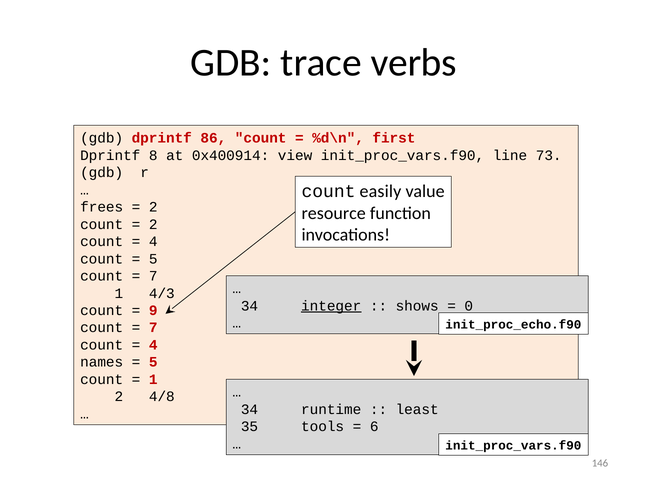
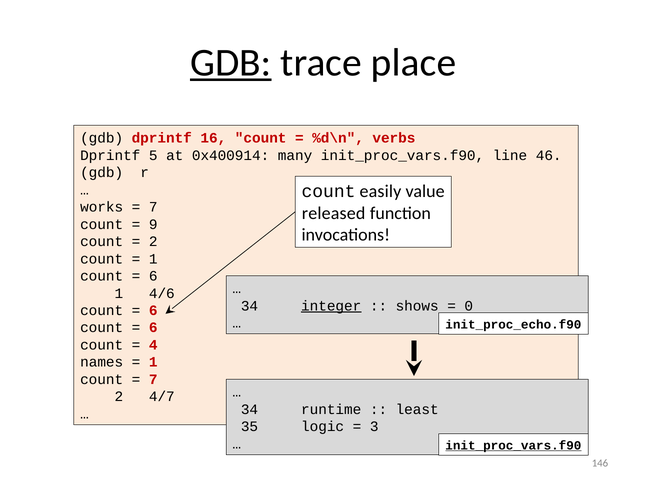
GDB underline: none -> present (231, 63)
verbs: verbs -> place (414, 63)
86: 86 -> 16 (213, 138)
first: first -> verbs (394, 138)
8: 8 -> 5 (153, 155)
view: view -> many (295, 155)
73: 73 -> 46 (549, 155)
frees: frees -> works (102, 207)
2: 2 -> 7 (153, 207)
resource: resource -> released (334, 213)
2: 2 -> 9 (153, 224)
4: 4 -> 2 (153, 242)
5: 5 -> 1 (153, 259)
7: 7 -> 6 (153, 276)
4/3: 4/3 -> 4/6 (162, 293)
9: 9 -> 6 (153, 311)
7: 7 -> 6 (153, 328)
5: 5 -> 1 (153, 362)
1: 1 -> 7 (153, 380)
4/8: 4/8 -> 4/7 (162, 397)
tools: tools -> logic (323, 427)
6: 6 -> 3 (374, 427)
init_proc_vars.f90 underline: none -> present (513, 446)
